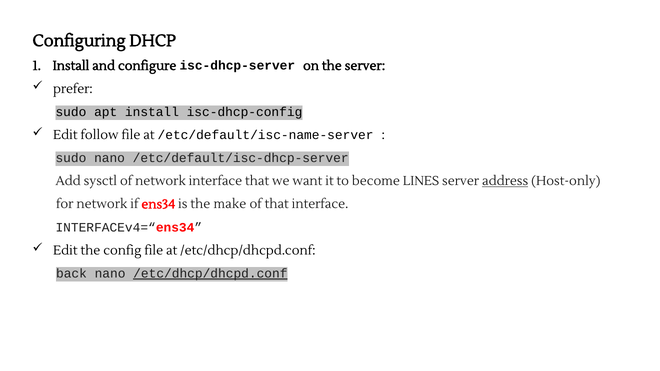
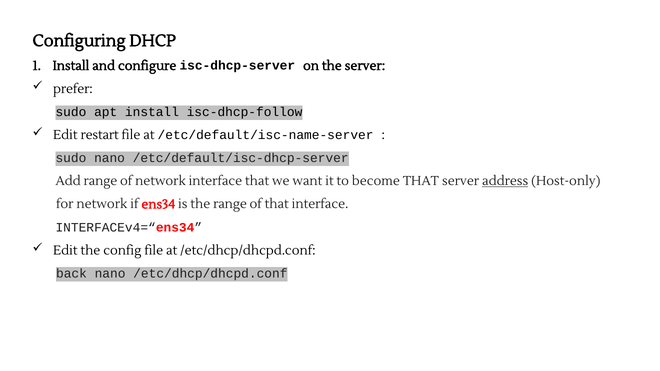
isc-dhcp-config: isc-dhcp-config -> isc-dhcp-follow (244, 112)
follow: follow -> restart (100, 135)
Add sysctl: sysctl -> range (100, 181)
become LINES: LINES -> THAT (421, 181)
the make: make -> range (230, 204)
/etc/dhcp/dhcpd.conf underline: present -> none (210, 274)
